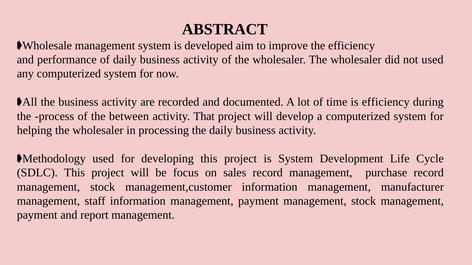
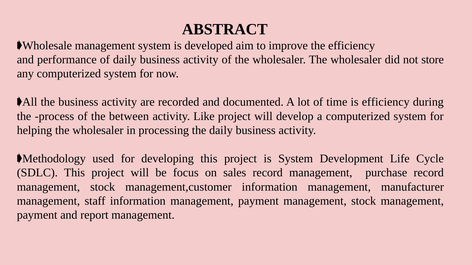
not used: used -> store (433, 60)
That: That -> Like (204, 116)
